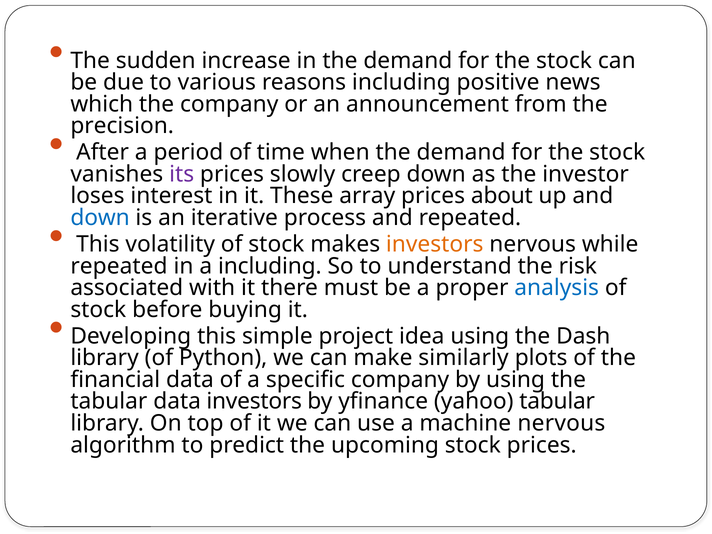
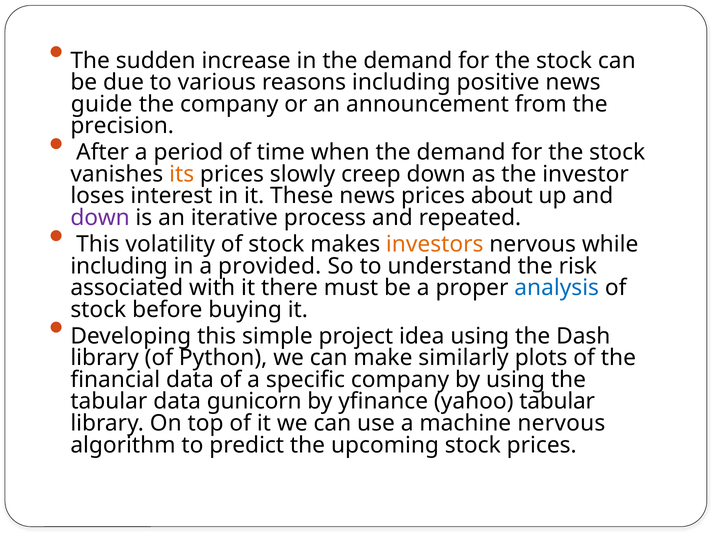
which: which -> guide (102, 104)
its colour: purple -> orange (182, 174)
These array: array -> news (367, 196)
down colour: blue -> purple (100, 218)
repeated: repeated -> including (119, 266)
a including: including -> provided (270, 266)
data investors: investors -> gunicorn (254, 401)
